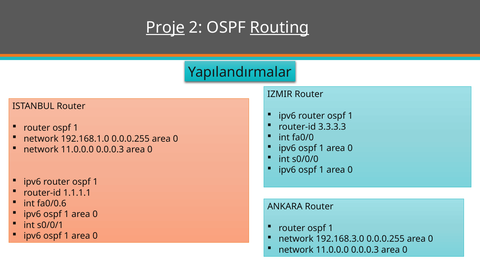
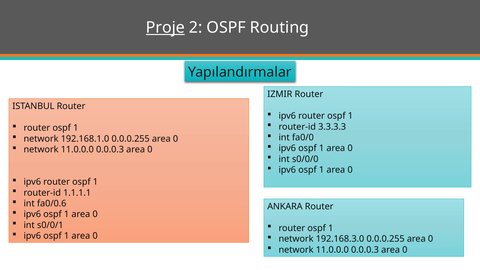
Routing underline: present -> none (280, 28)
